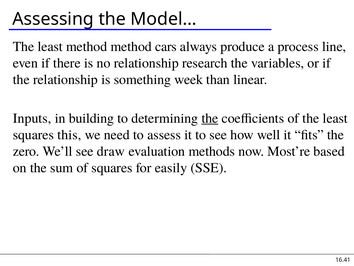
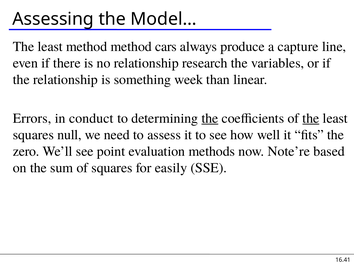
process: process -> capture (298, 46)
Inputs: Inputs -> Errors (32, 118)
building: building -> conduct (91, 118)
the underline: none -> present (311, 118)
this: this -> null (69, 135)
draw: draw -> point (111, 151)
Most’re: Most’re -> Note’re (289, 151)
